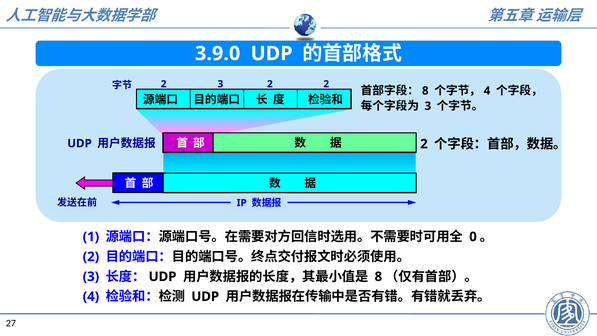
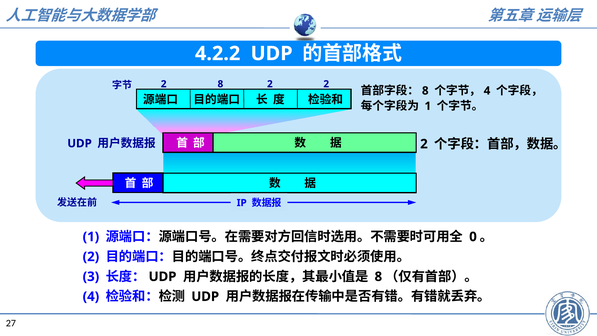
3.9.0: 3.9.0 -> 4.2.2 (218, 54)
2 3: 3 -> 8 (220, 84)
3: 3 -> 1 (428, 106)
